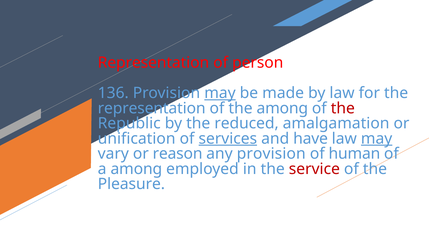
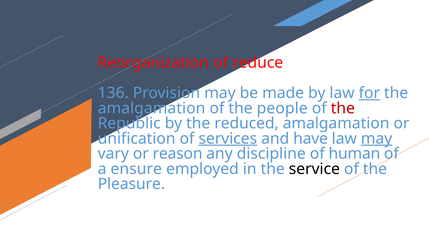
Representation: Representation -> Reorganization (153, 63)
person: person -> reduce (258, 63)
may underline: present -> none (220, 93)
for underline: none -> present (369, 93)
representation: representation -> amalgamation (152, 108)
the among: among -> people (282, 108)
any provision: provision -> discipline (271, 154)
a among: among -> ensure (136, 169)
service colour: red -> black (314, 169)
